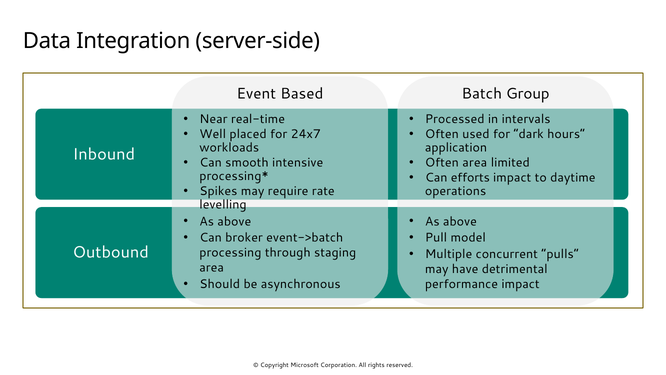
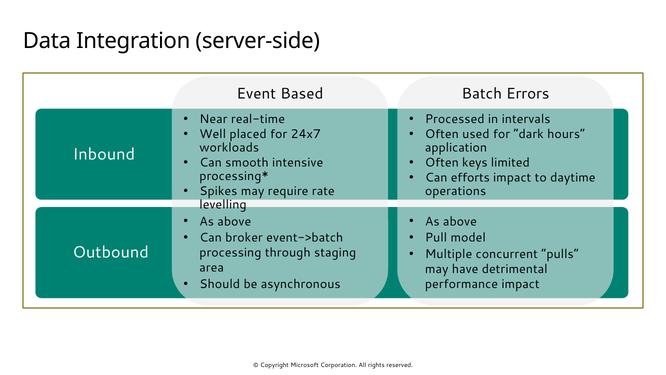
Group: Group -> Errors (528, 93)
Often area: area -> keys (475, 162)
